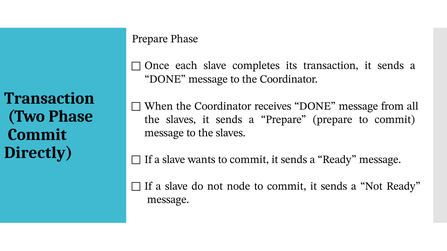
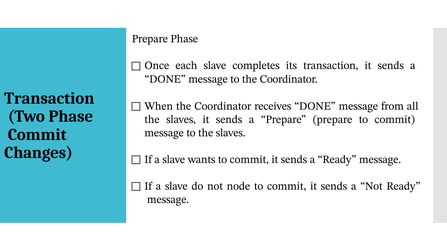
Directly: Directly -> Changes (39, 153)
